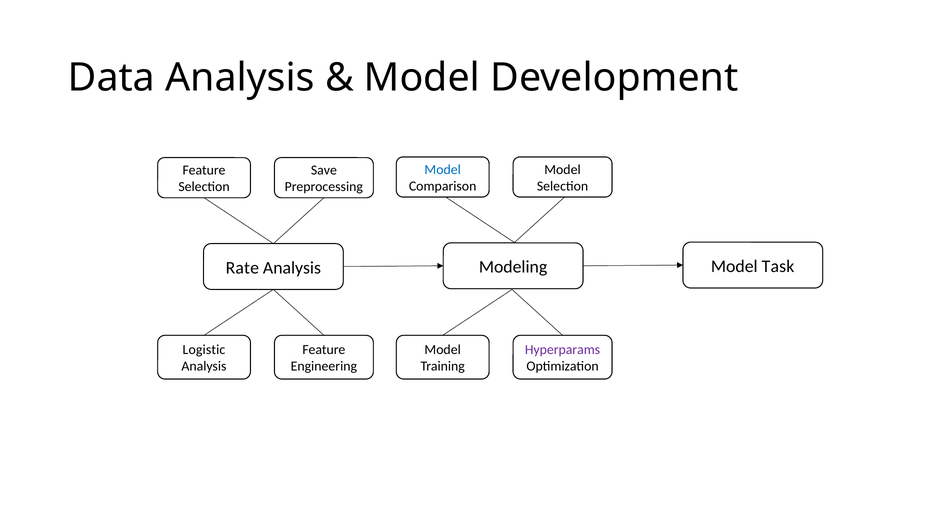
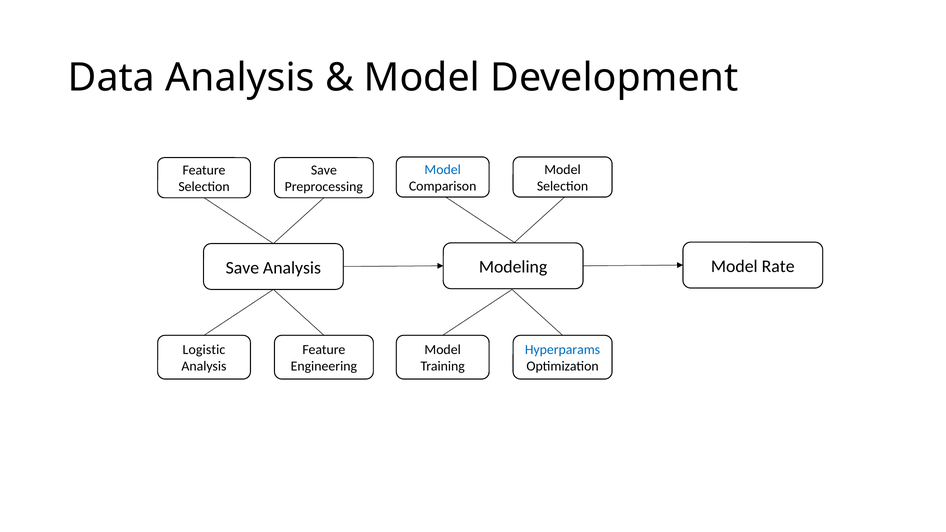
Task: Task -> Rate (778, 266)
Rate: Rate -> Save (242, 268)
Hyperparams colour: purple -> blue (563, 350)
